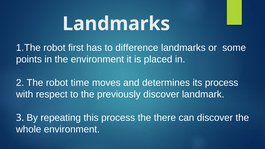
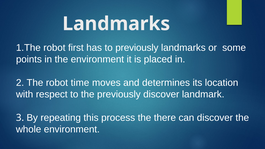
to difference: difference -> previously (137, 48)
its process: process -> location (222, 83)
